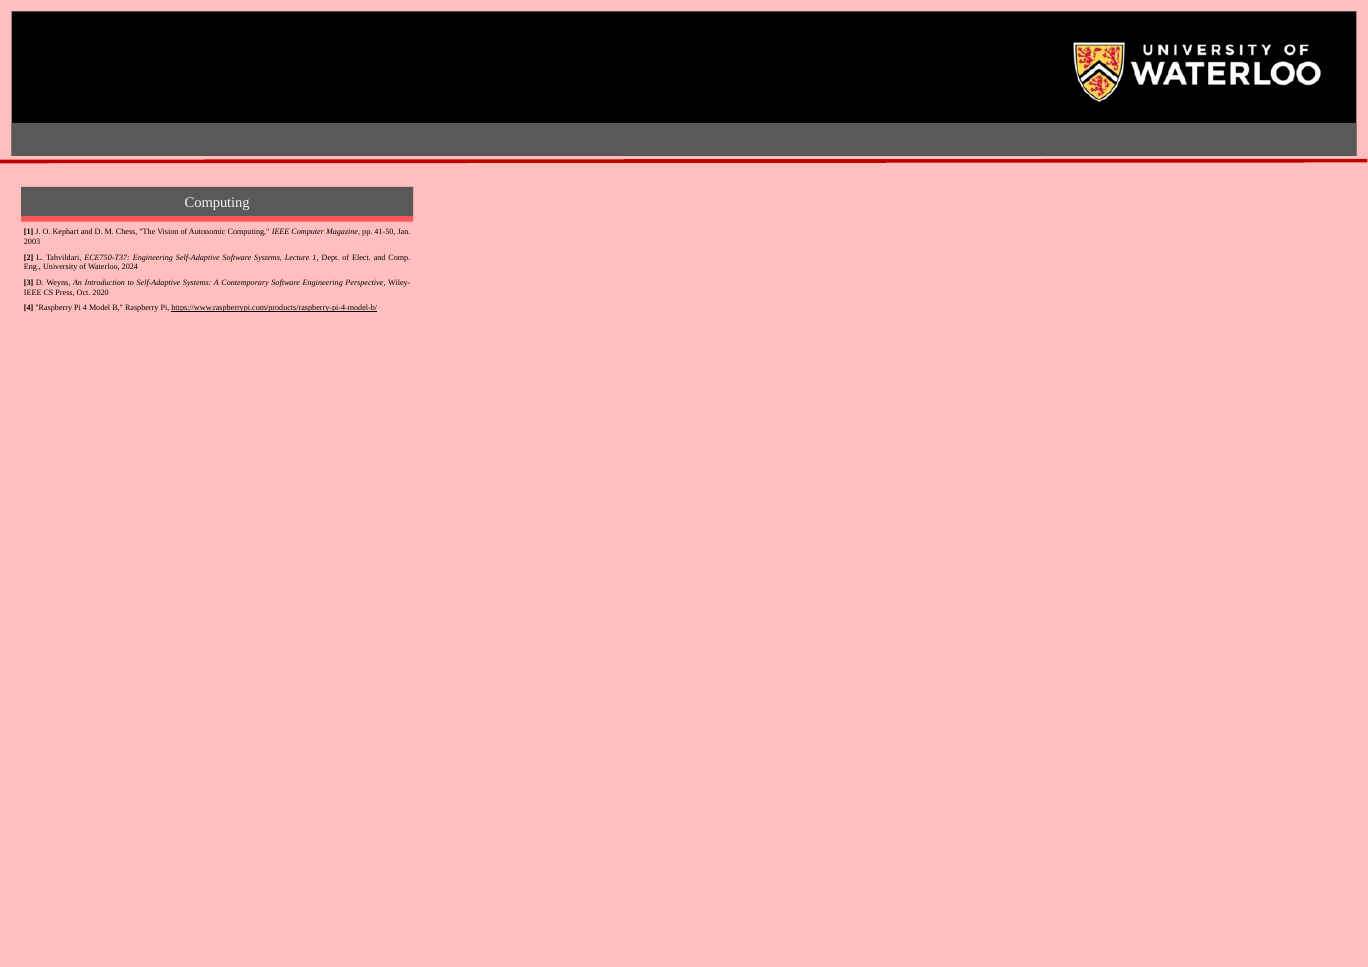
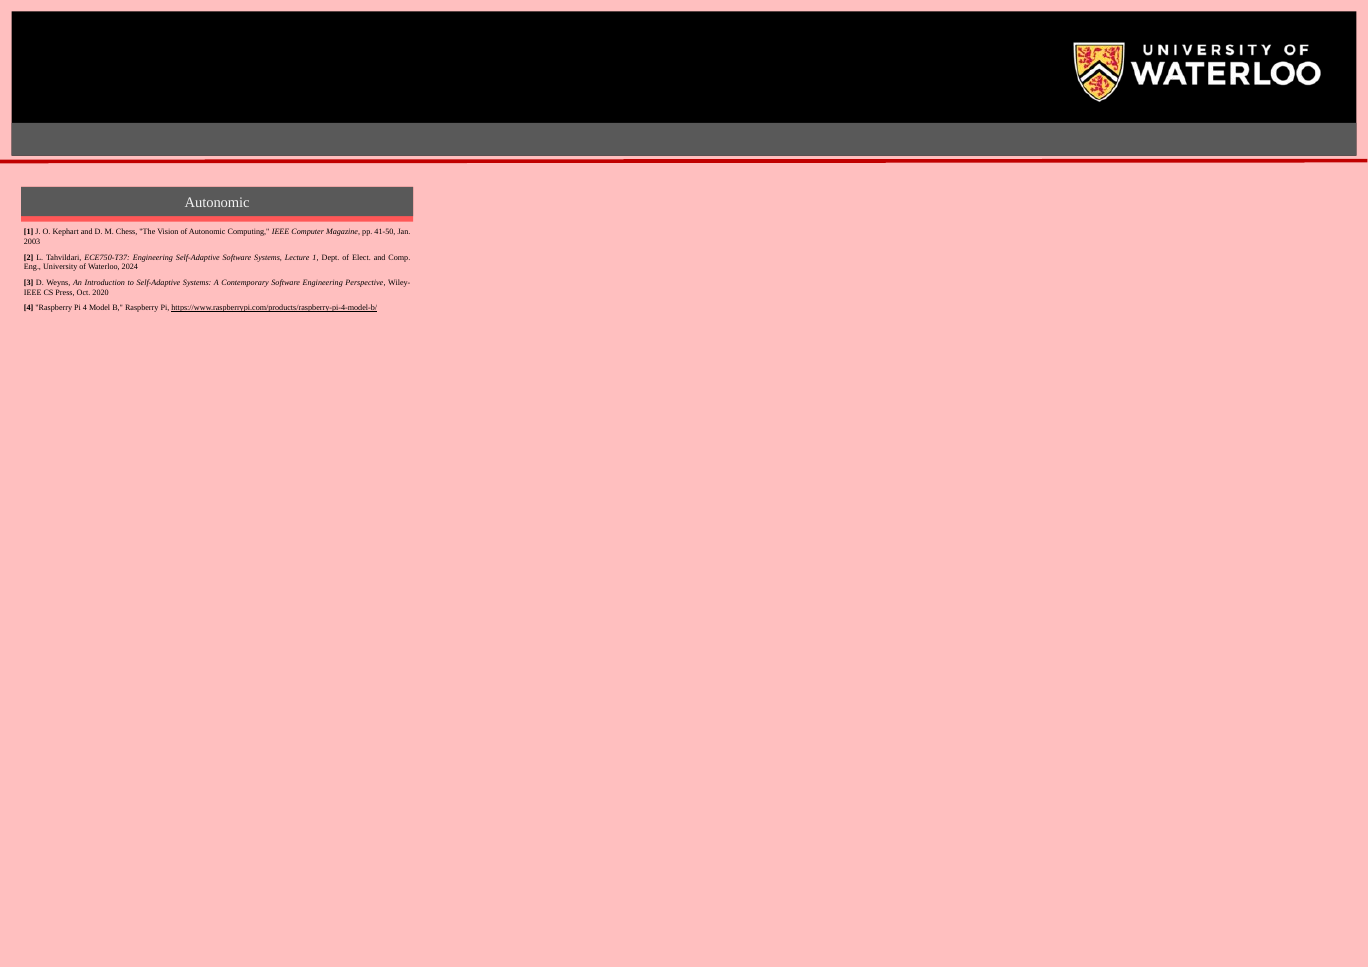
Computing: Computing -> Autonomic (217, 203)
